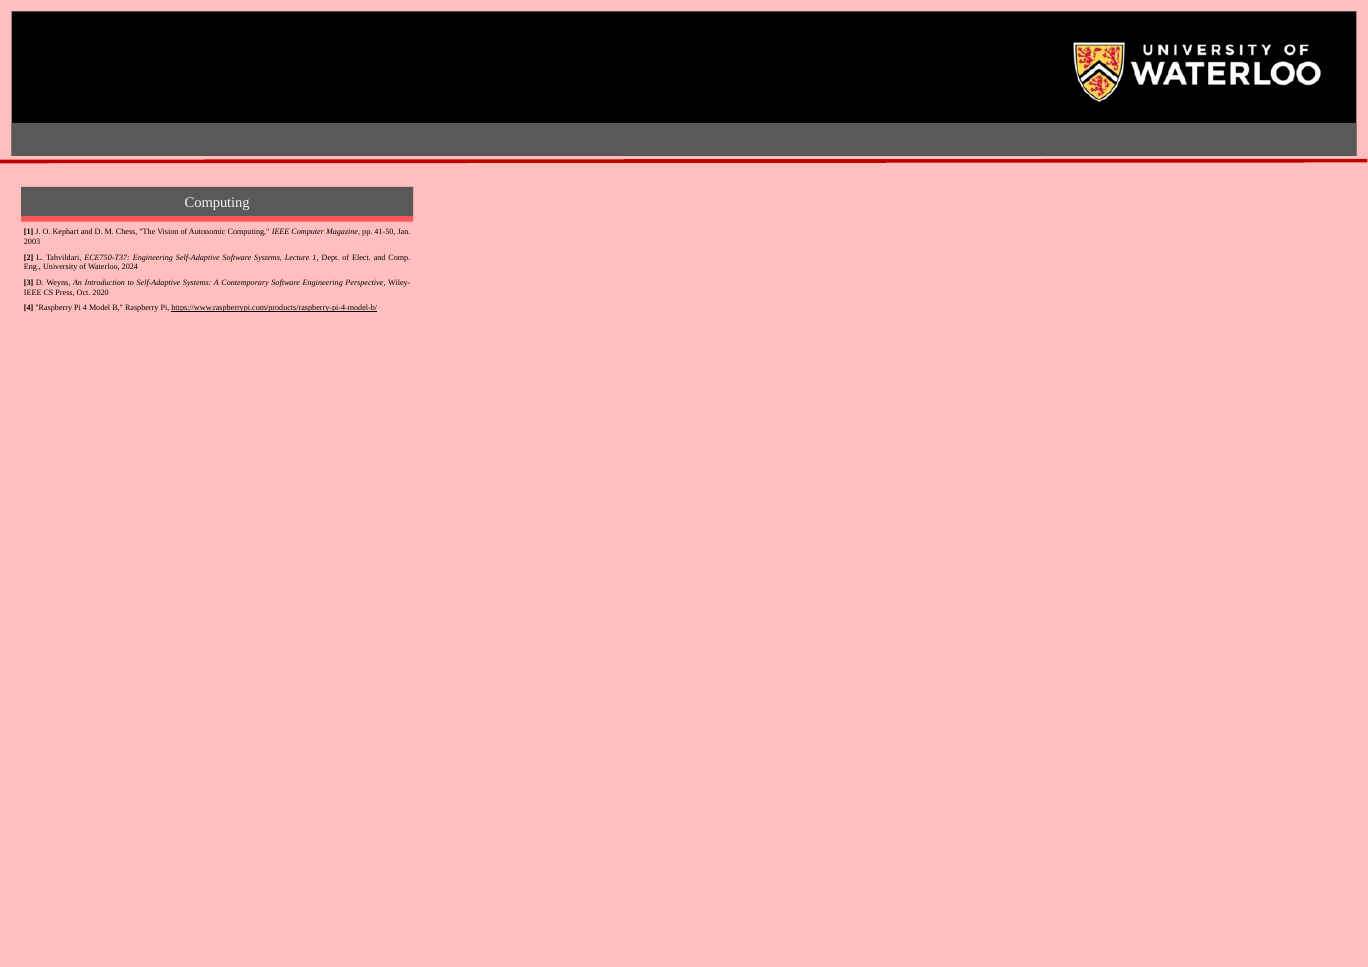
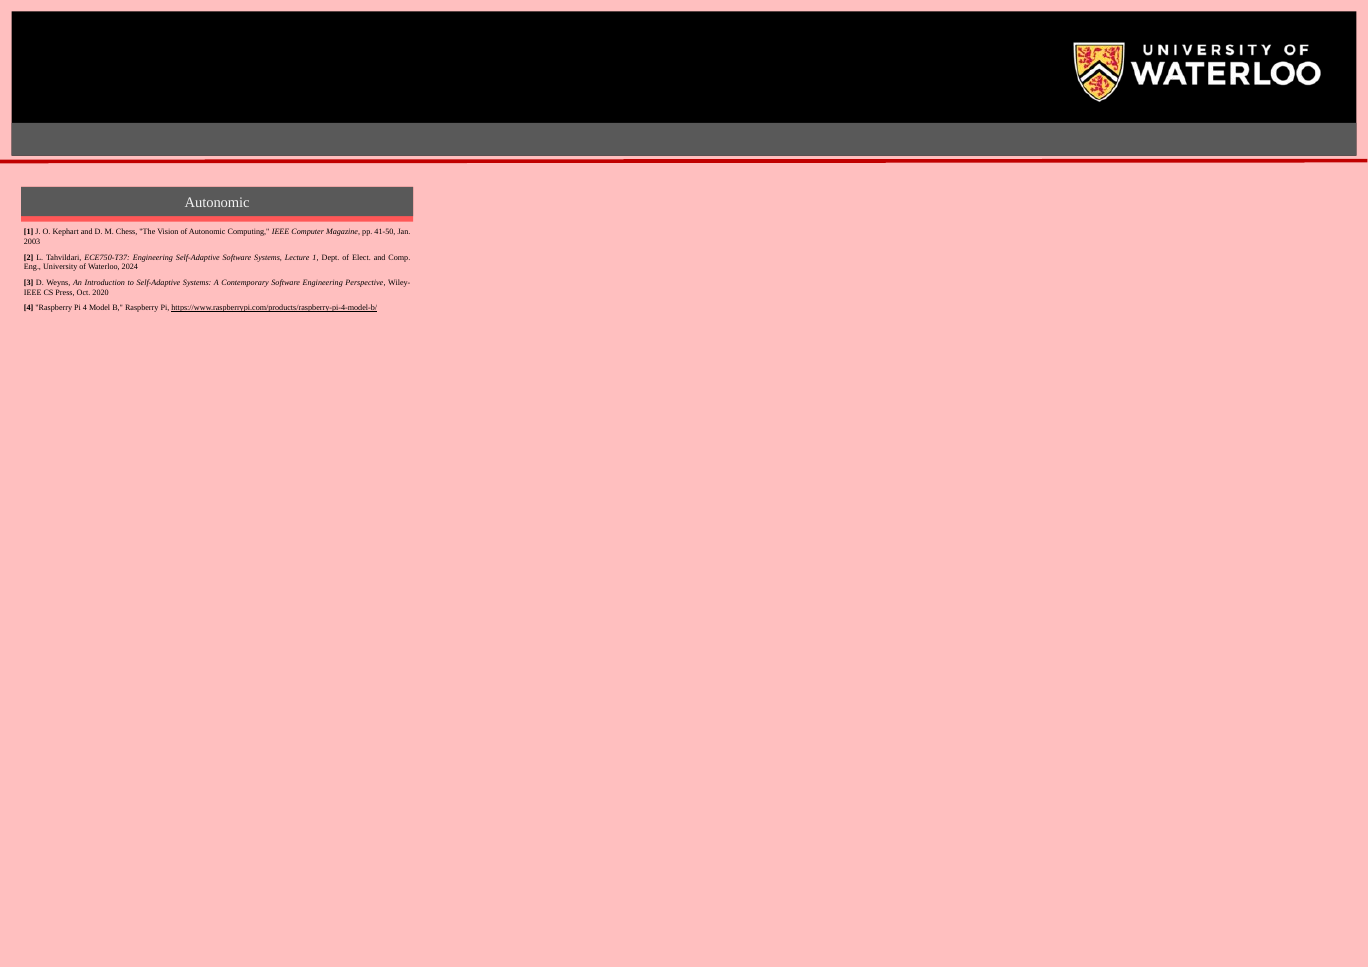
Computing: Computing -> Autonomic (217, 203)
